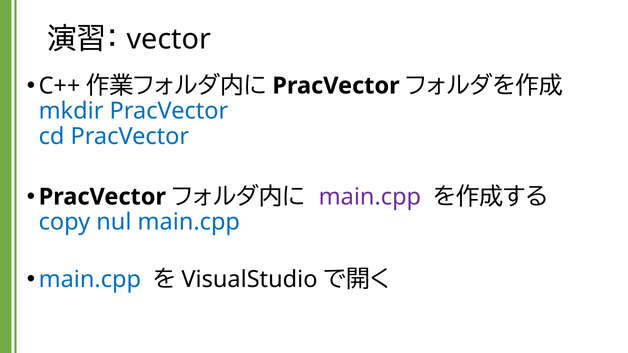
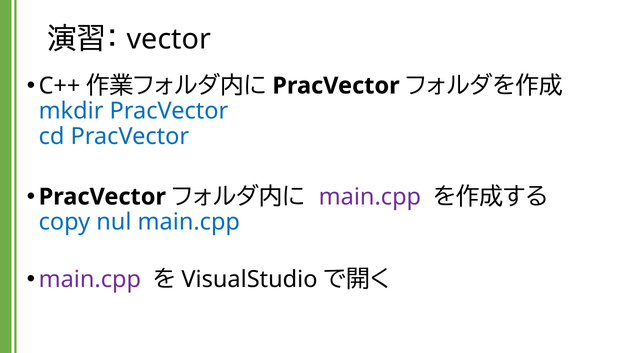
main.cpp colour: blue -> purple (90, 280)
